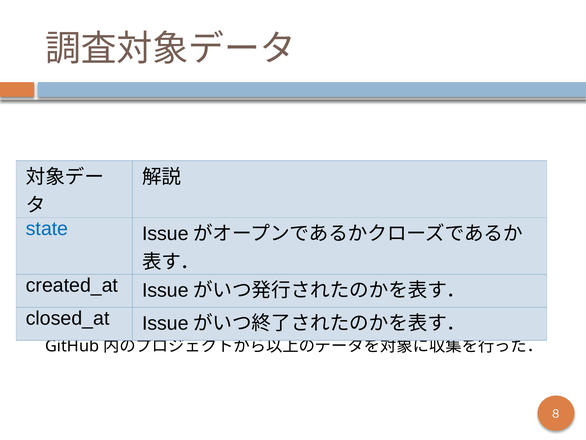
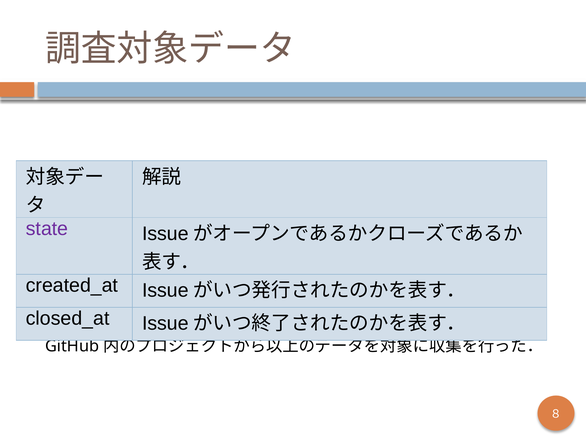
state colour: blue -> purple (47, 228)
